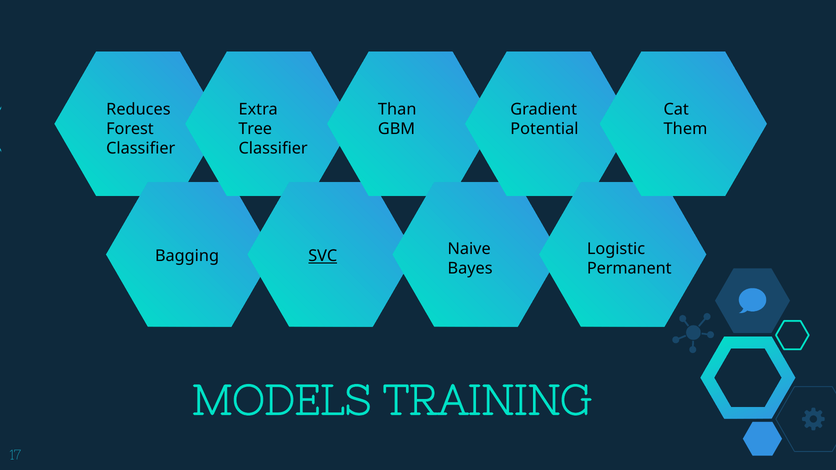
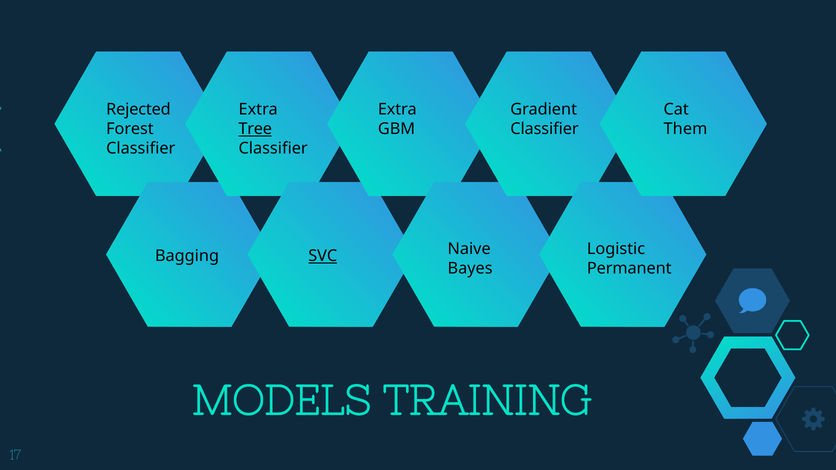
Reduces: Reduces -> Rejected (138, 110)
Than: Than -> Extra (397, 110)
Tree underline: none -> present (255, 129)
Potential: Potential -> Classifier (544, 129)
